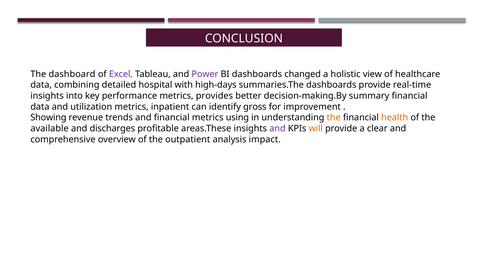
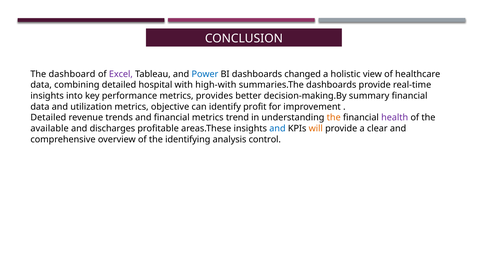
Power colour: purple -> blue (205, 74)
high-days: high-days -> high-with (216, 85)
inpatient: inpatient -> objective (170, 107)
gross: gross -> profit (255, 107)
Showing: Showing -> Detailed (48, 117)
using: using -> trend (237, 117)
health colour: orange -> purple (395, 117)
and colour: purple -> blue (277, 128)
outpatient: outpatient -> identifying (188, 139)
impact: impact -> control (265, 139)
